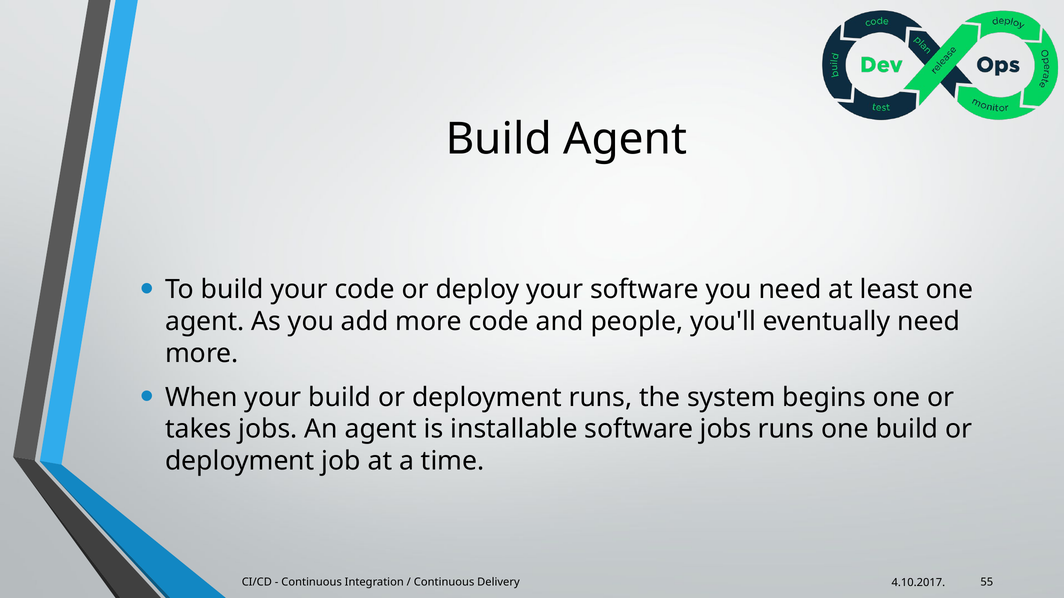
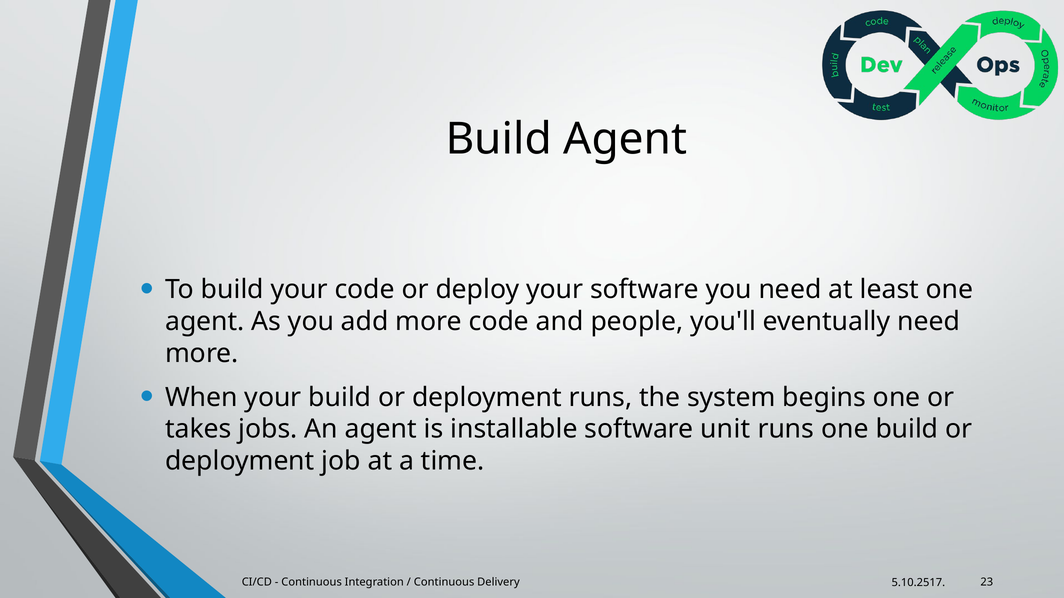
software jobs: jobs -> unit (725, 430)
55: 55 -> 23 (987, 582)
4.10.2017: 4.10.2017 -> 5.10.2517 (918, 583)
